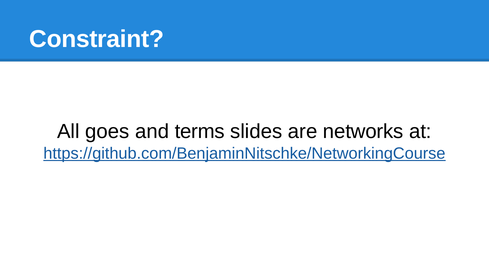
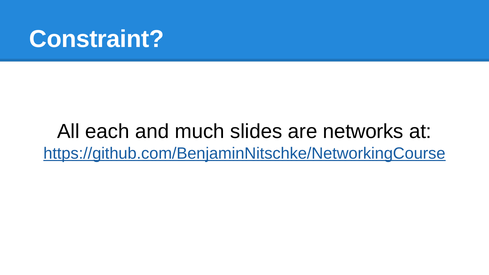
goes: goes -> each (107, 132)
terms: terms -> much (200, 132)
